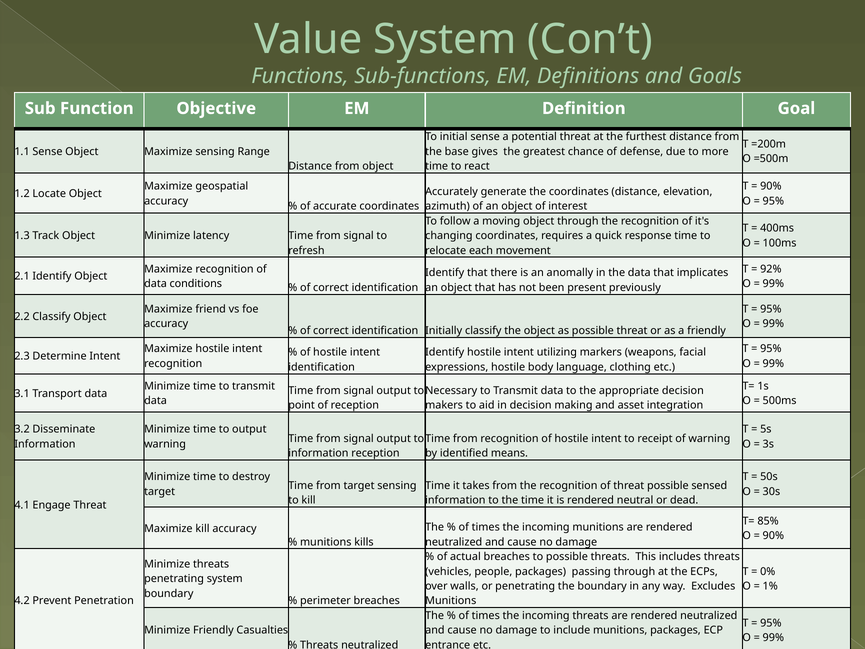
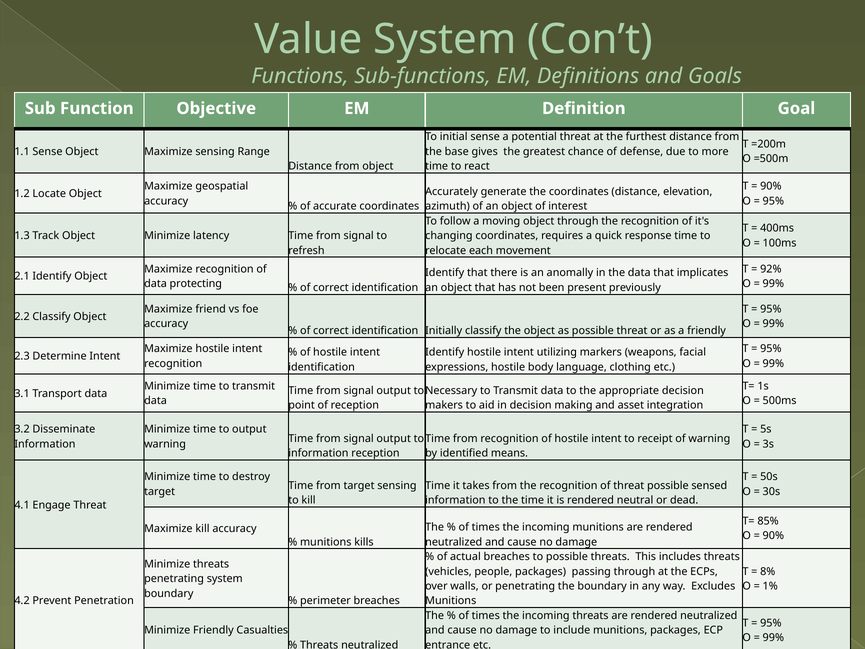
conditions: conditions -> protecting (196, 284)
0%: 0% -> 8% (768, 571)
